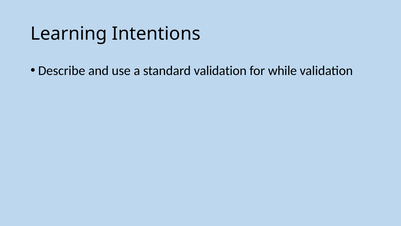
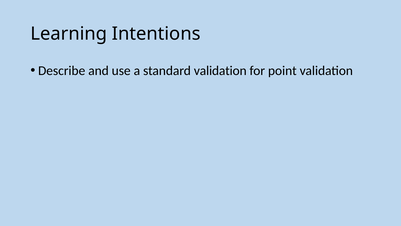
while: while -> point (282, 71)
